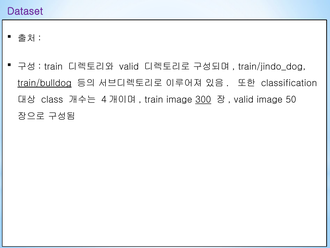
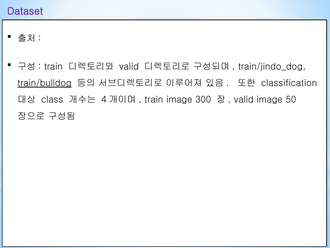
300 underline: present -> none (203, 100)
